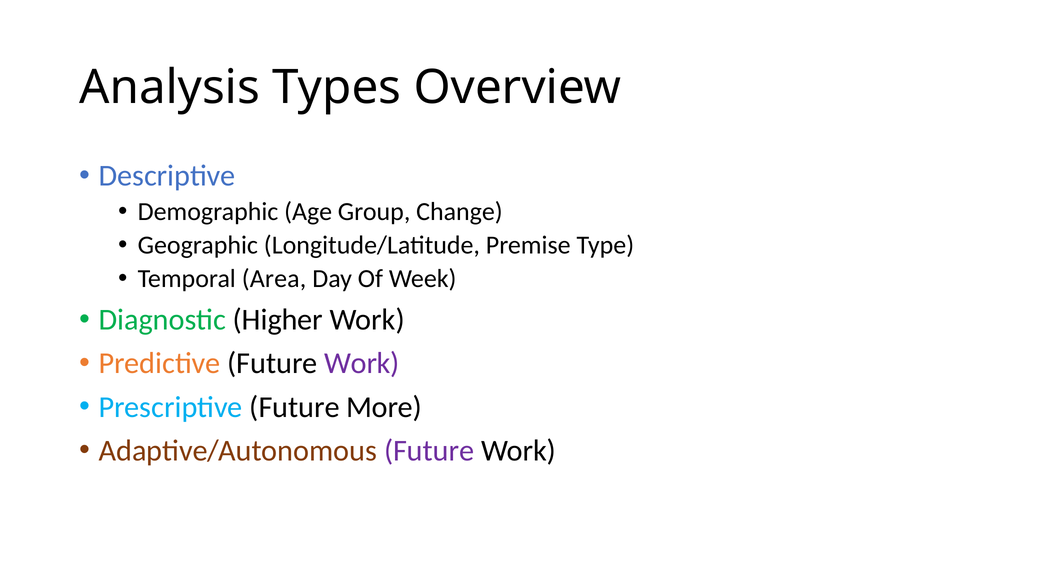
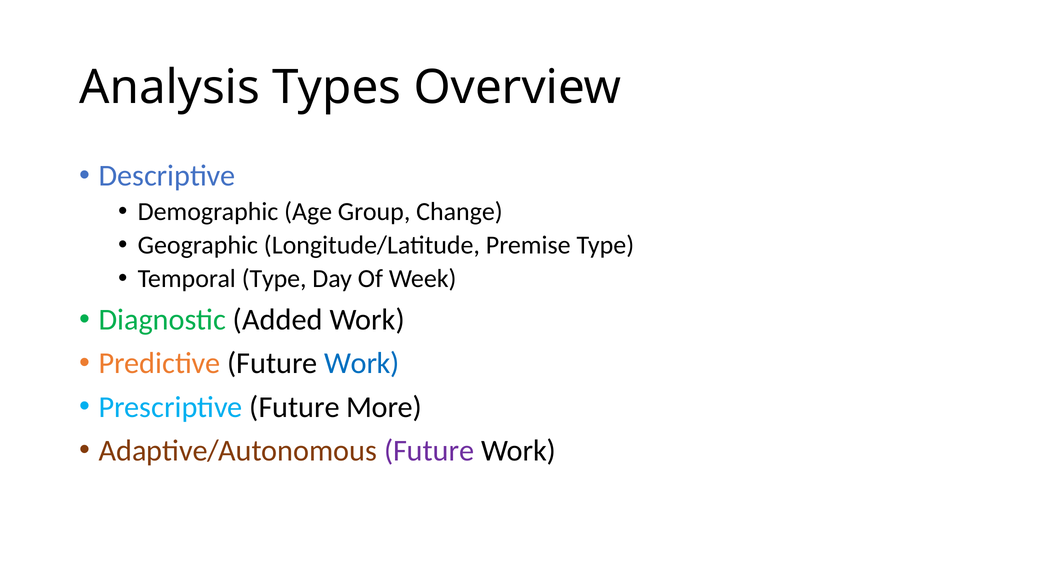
Temporal Area: Area -> Type (274, 278)
Higher: Higher -> Added (278, 320)
Work colour: purple -> blue (362, 363)
